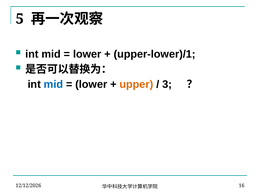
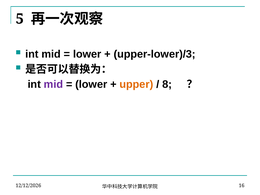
upper-lower)/1: upper-lower)/1 -> upper-lower)/3 (155, 54)
mid colour: blue -> purple (53, 84)
3: 3 -> 8 (167, 84)
